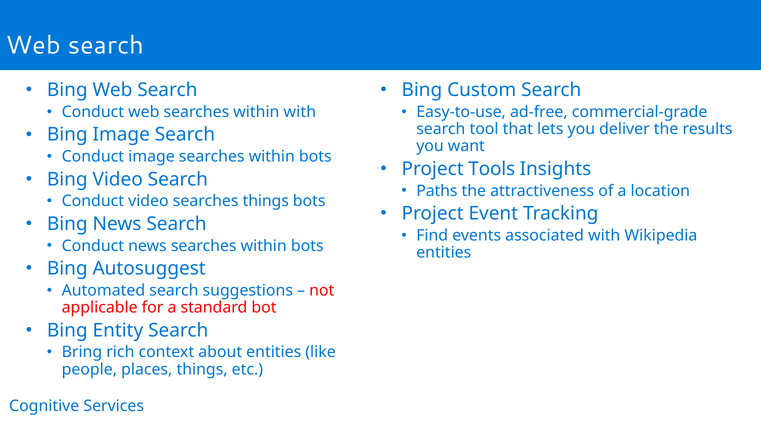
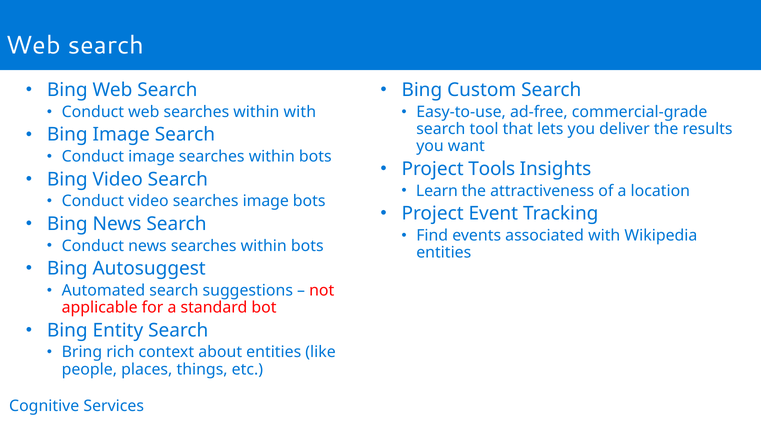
Paths: Paths -> Learn (437, 191)
searches things: things -> image (266, 201)
